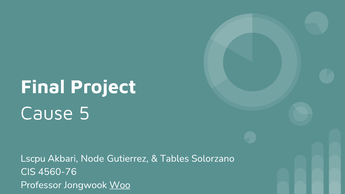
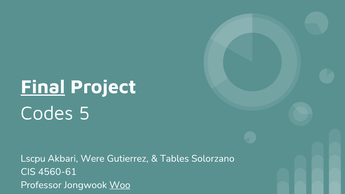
Final underline: none -> present (43, 87)
Cause: Cause -> Codes (47, 113)
Node: Node -> Were (92, 159)
4560-76: 4560-76 -> 4560-61 (57, 172)
